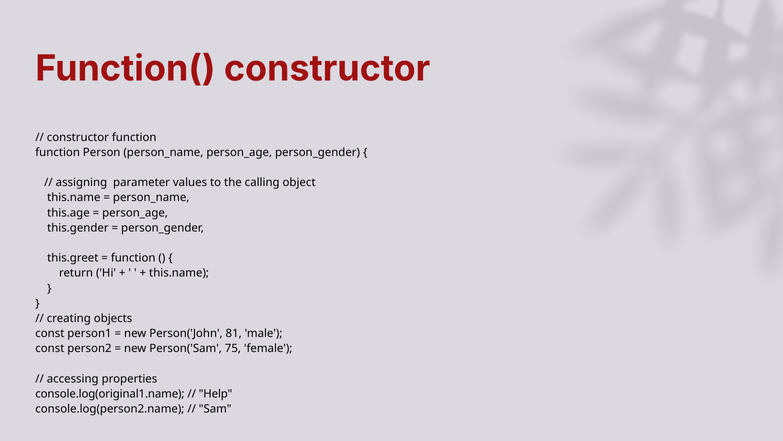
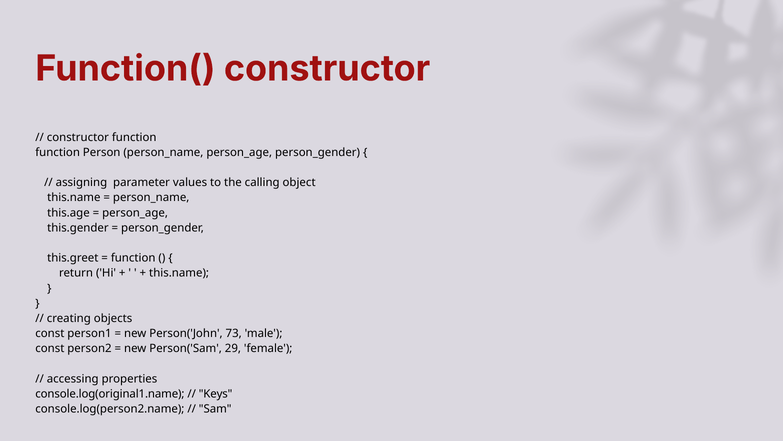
81: 81 -> 73 (234, 333)
75: 75 -> 29 (233, 348)
Help: Help -> Keys (216, 393)
